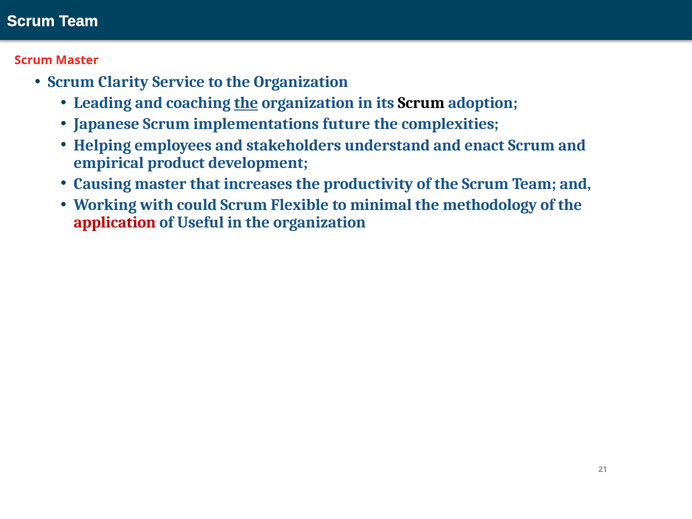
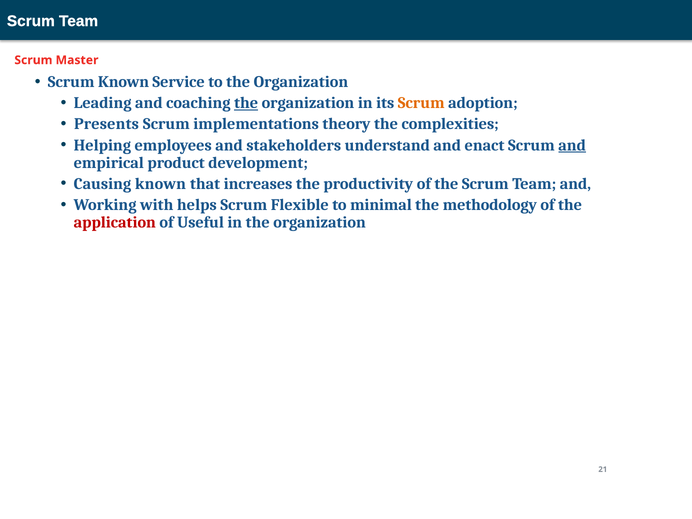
Scrum Clarity: Clarity -> Known (124, 82)
Scrum colour: black -> orange (421, 103)
Japanese: Japanese -> Presents (106, 124)
future: future -> theory (347, 124)
and underline: none -> present (572, 145)
Causing master: master -> known (161, 184)
could: could -> helps (197, 205)
